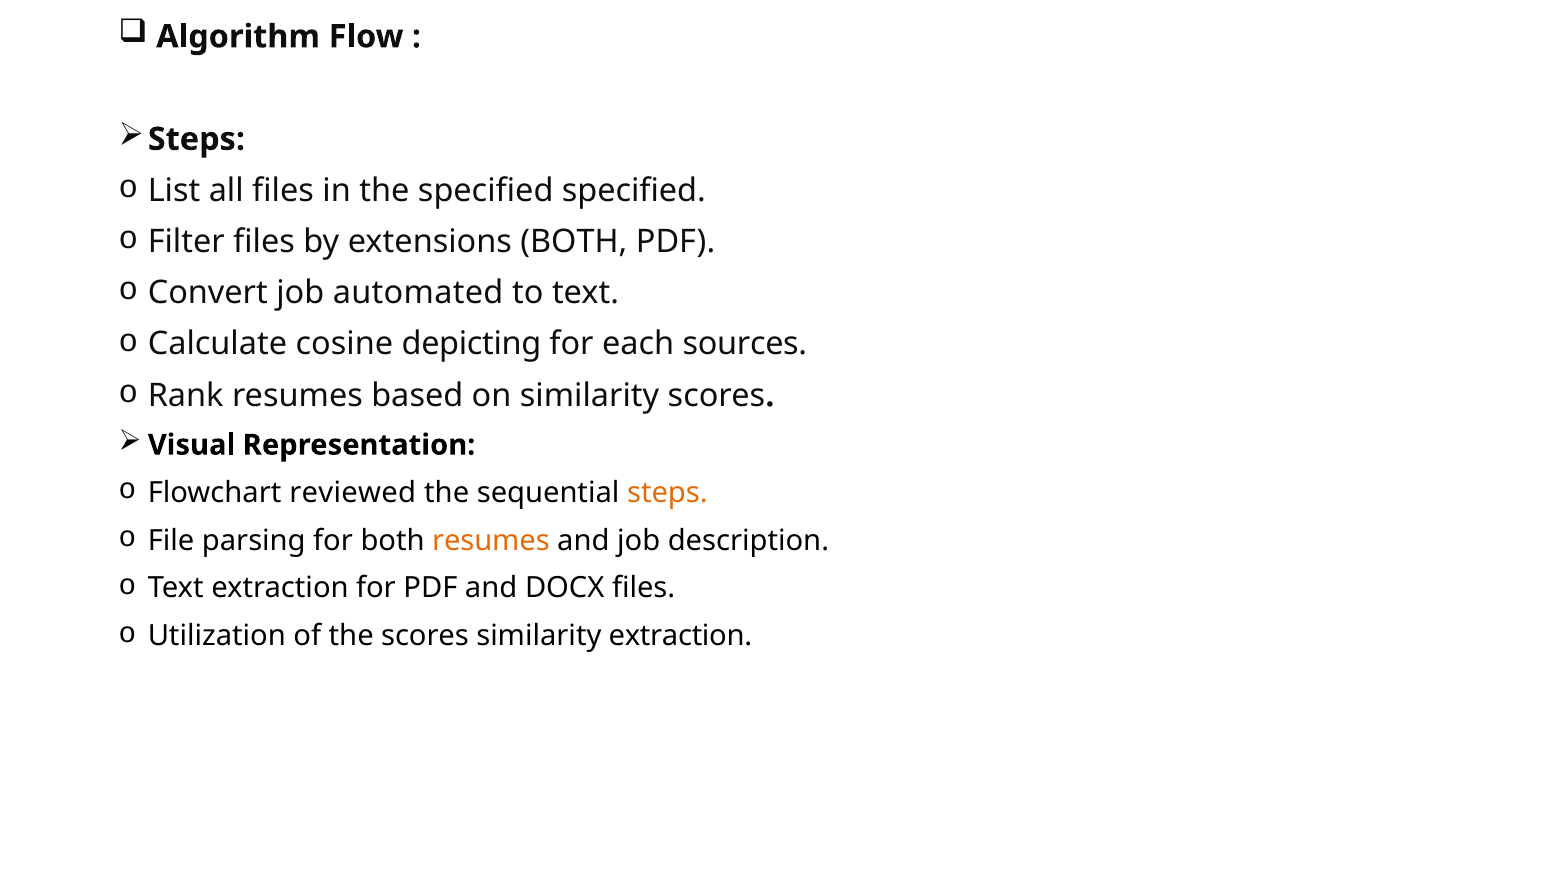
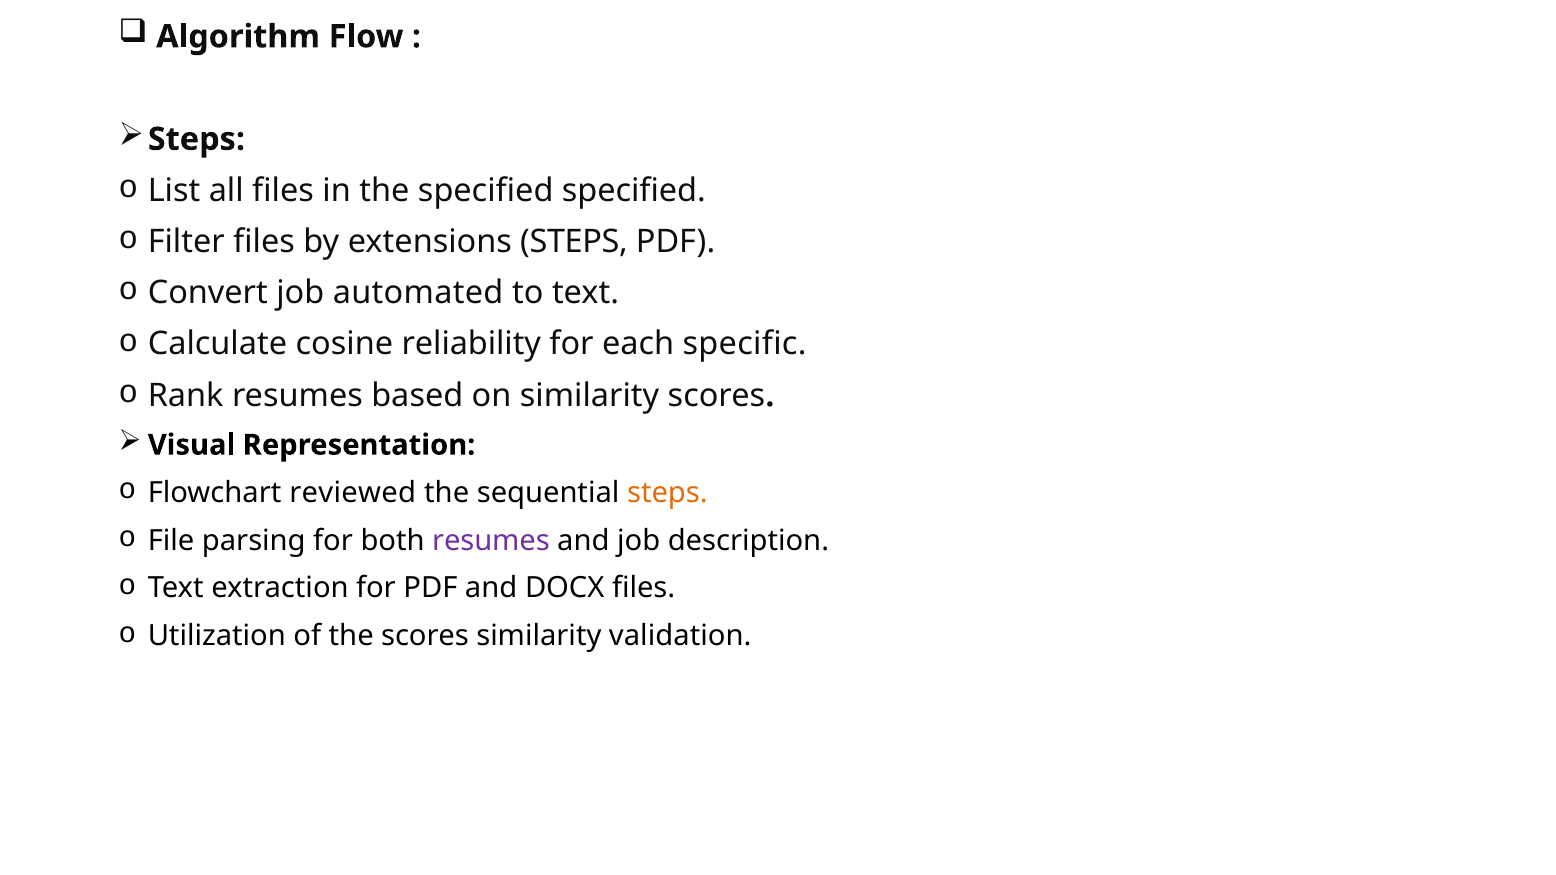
extensions BOTH: BOTH -> STEPS (574, 242)
depicting: depicting -> reliability (471, 344)
sources: sources -> specific (745, 344)
resumes colour: orange -> purple (491, 541)
similarity extraction: extraction -> validation (680, 636)
